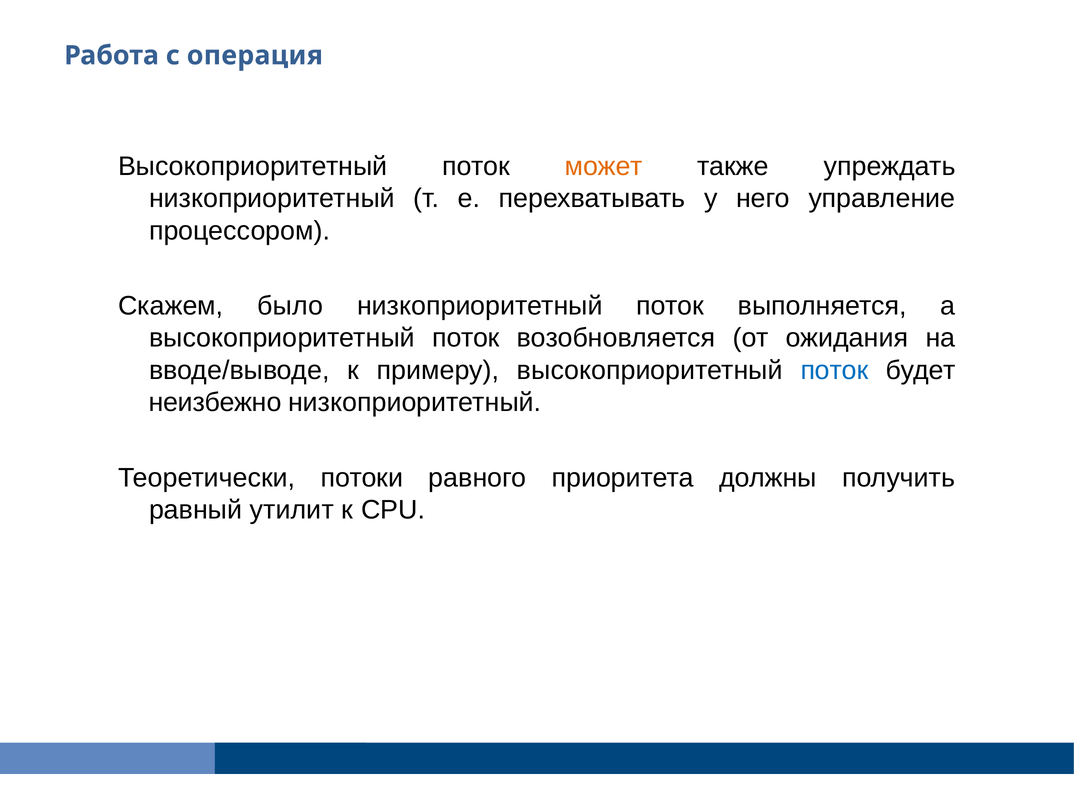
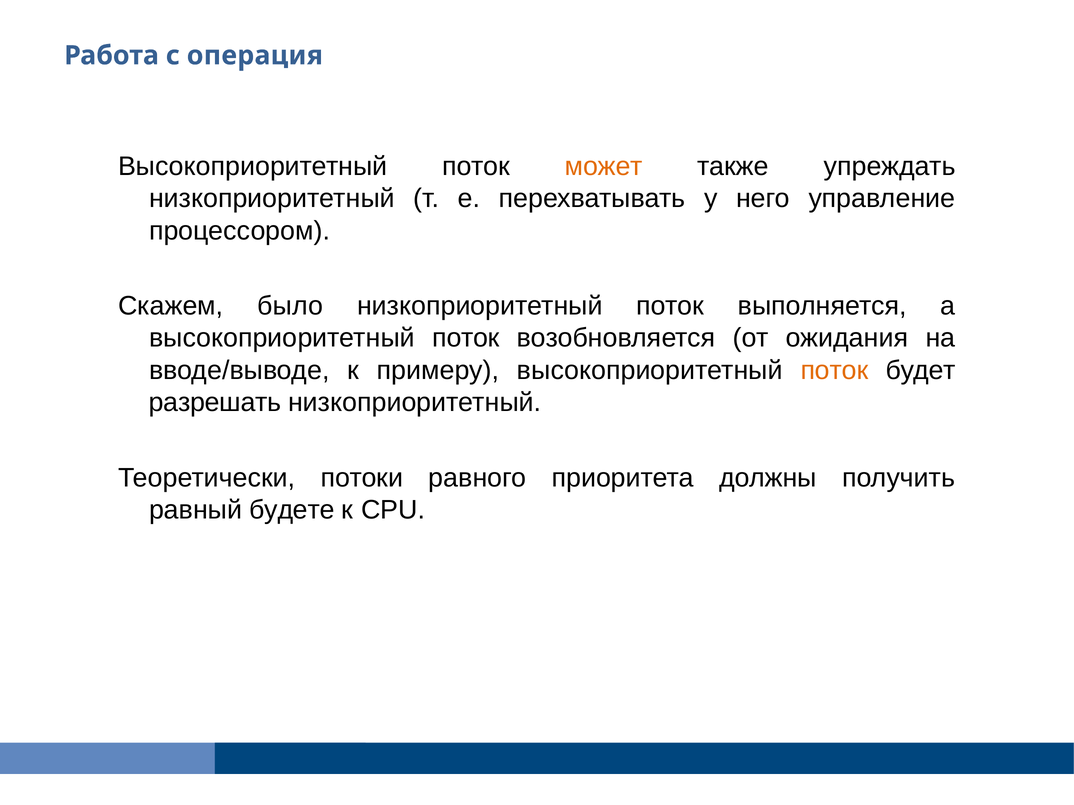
поток colour: blue -> orange (834, 371)
неизбежно: неизбежно -> разрешать (215, 403)
утилит: утилит -> будете (292, 510)
